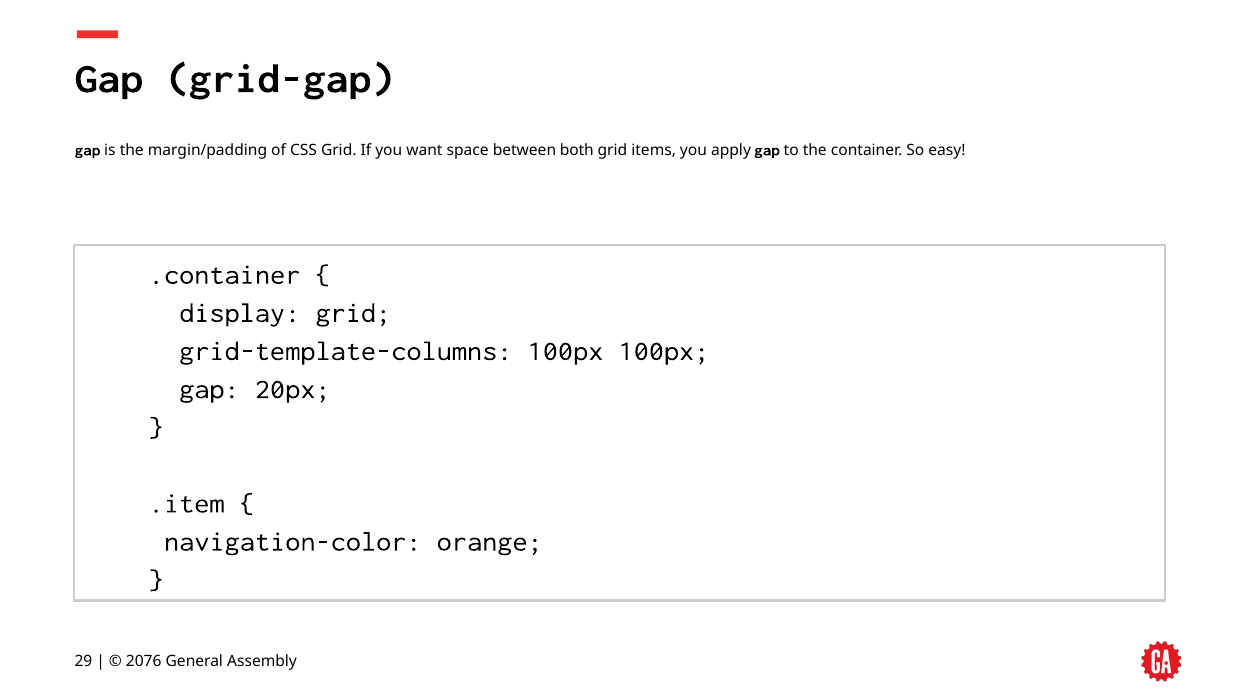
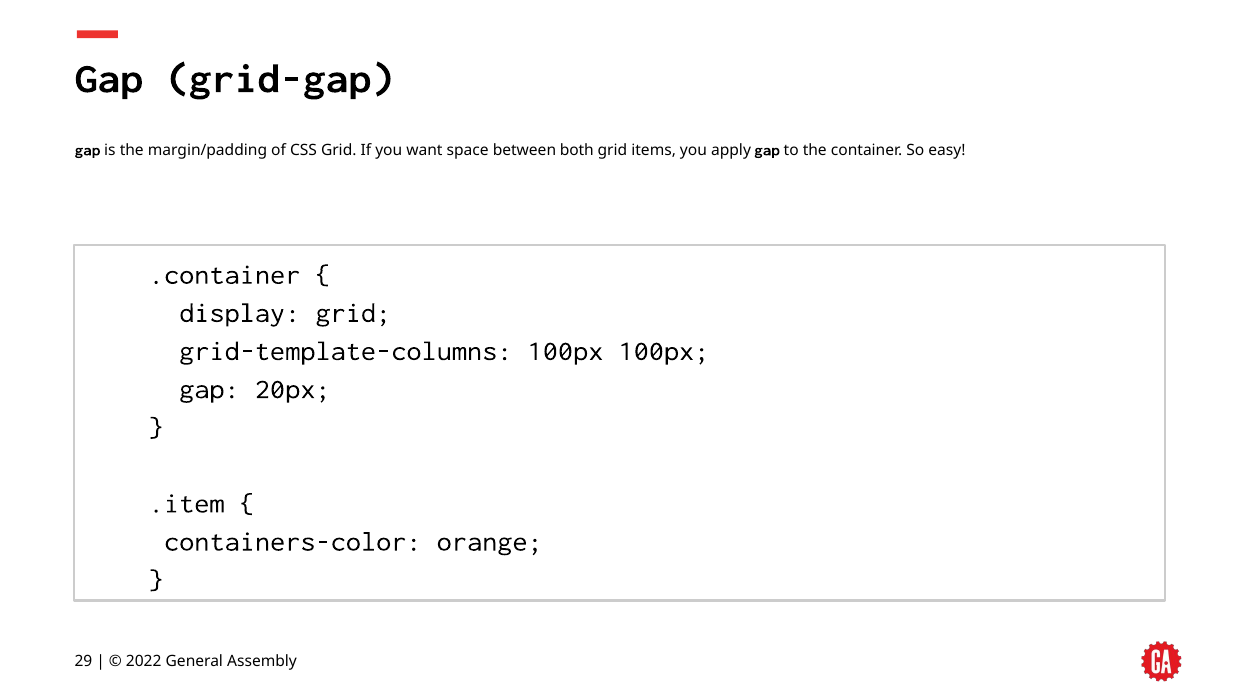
navigation-color: navigation-color -> containers-color (293, 542)
2076: 2076 -> 2022 (144, 661)
